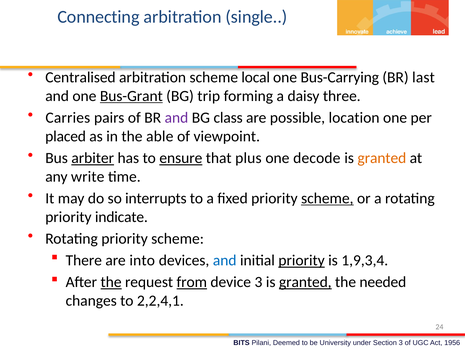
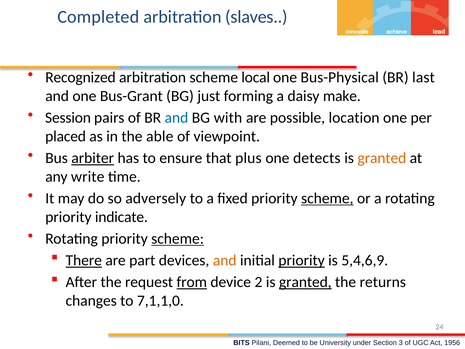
Connecting: Connecting -> Completed (98, 17)
single: single -> slaves (256, 17)
Centralised: Centralised -> Recognized (80, 77)
Bus-Carrying: Bus-Carrying -> Bus-Physical (340, 77)
Bus-Grant underline: present -> none (131, 96)
trip: trip -> just (209, 96)
three: three -> make (342, 96)
Carries: Carries -> Session (68, 118)
and colour: purple -> blue (176, 118)
class: class -> with (228, 118)
ensure underline: present -> none (181, 158)
decode: decode -> detects (317, 158)
interrupts: interrupts -> adversely (156, 198)
scheme underline: none -> present (178, 239)
There underline: none -> present (84, 260)
into: into -> part (142, 260)
and colour: blue -> orange (225, 260)
1,9,3,4: 1,9,3,4 -> 5,4,6,9 (365, 260)
the underline: present -> none (111, 282)
device 3: 3 -> 2 (258, 282)
needed: needed -> returns (383, 282)
2,2,4,1: 2,2,4,1 -> 7,1,1,0 (160, 301)
